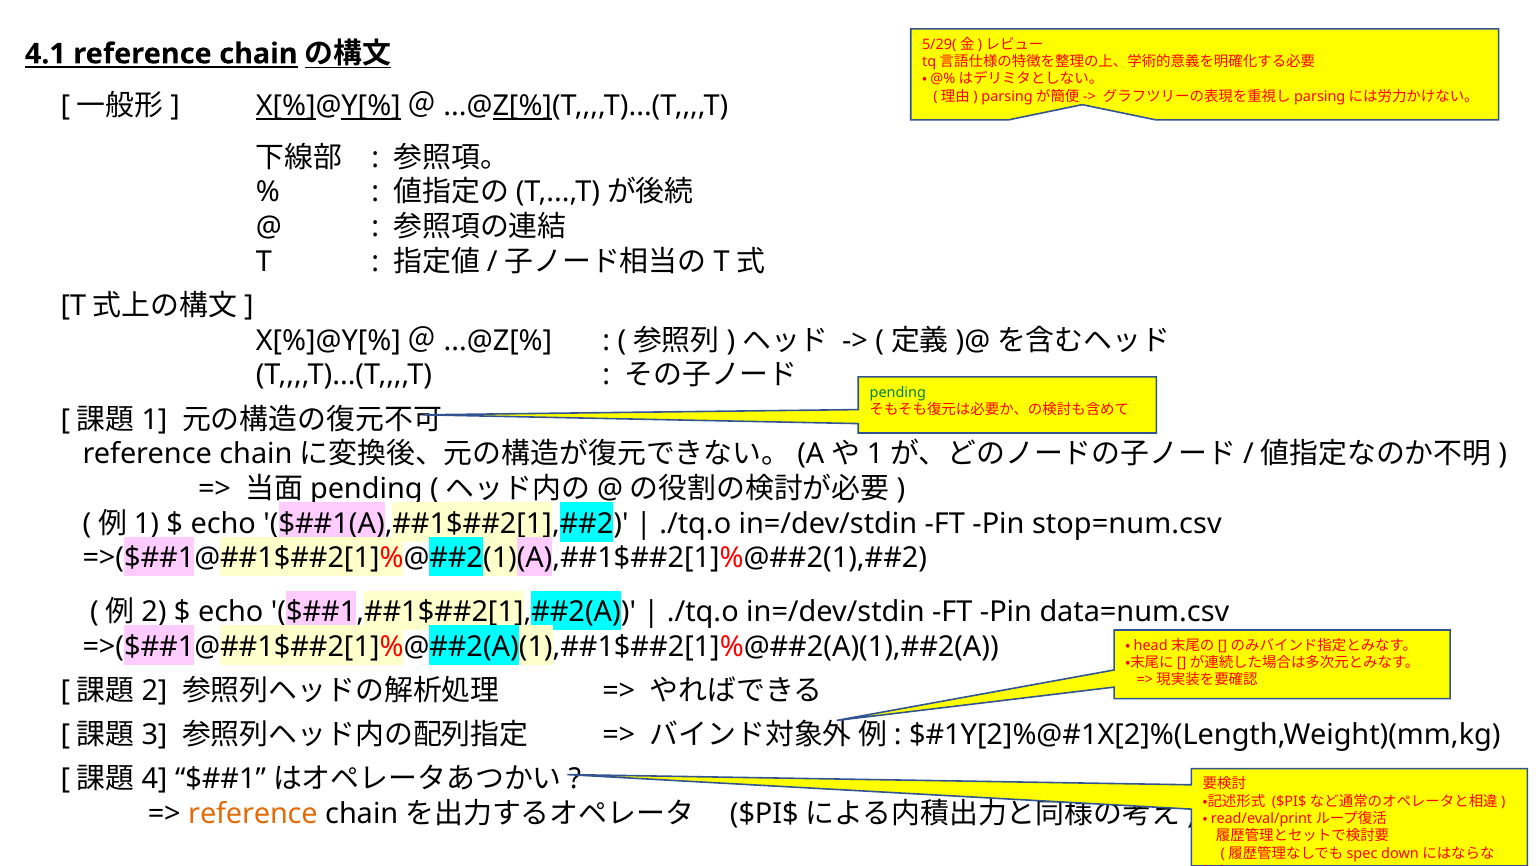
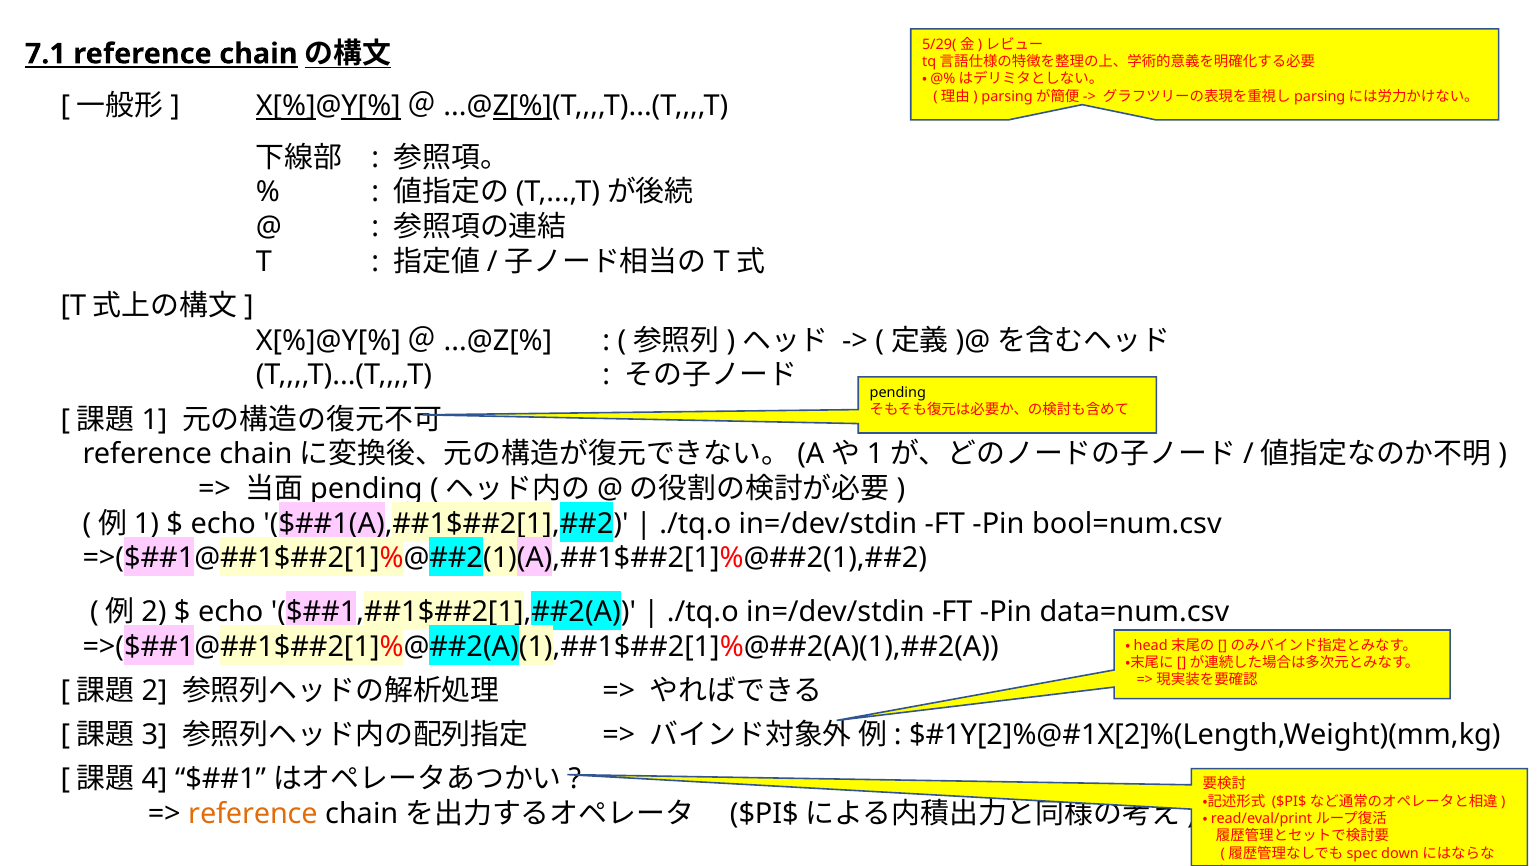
4.1: 4.1 -> 7.1 (45, 54)
pending colour: green -> black (898, 392)
stop=num.csv: stop=num.csv -> bool=num.csv (1127, 524)
